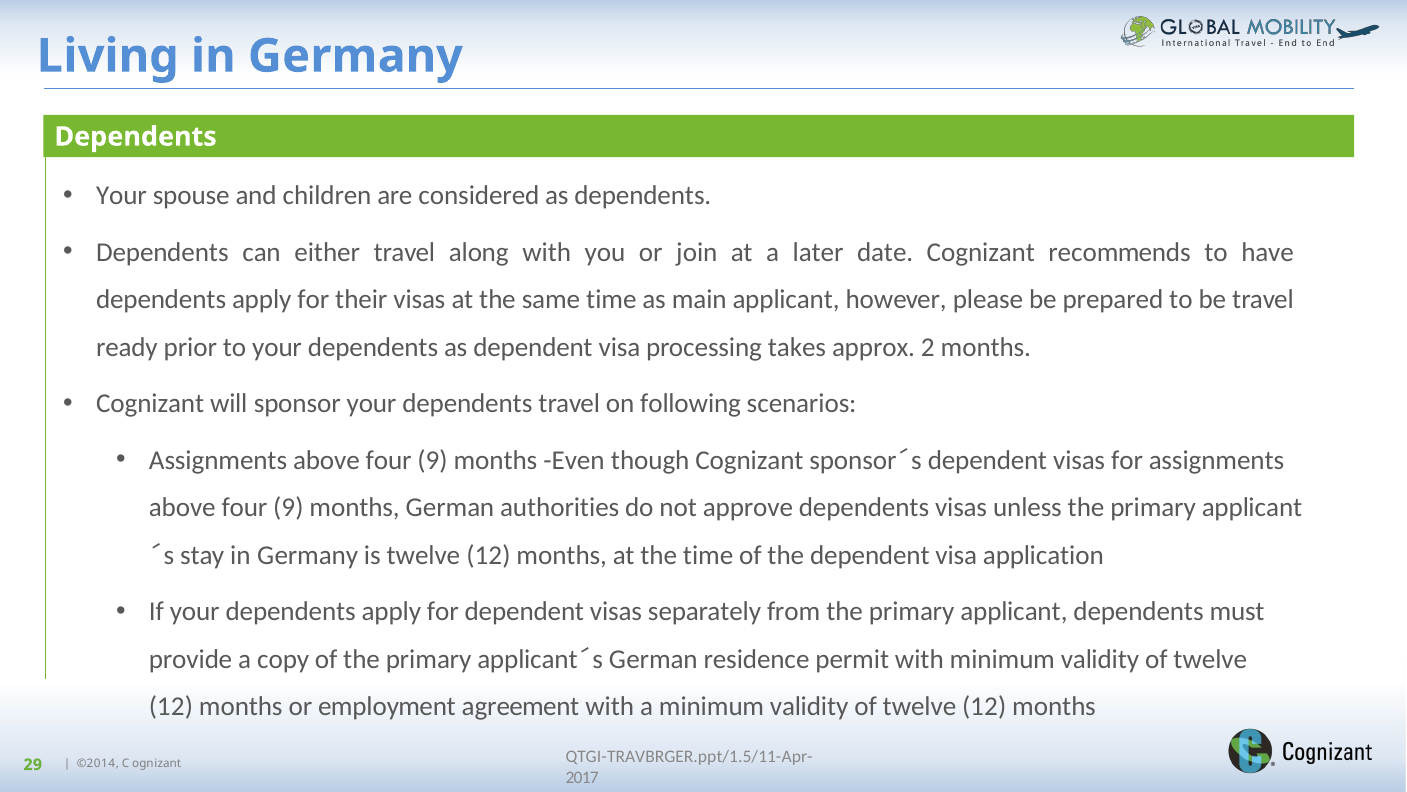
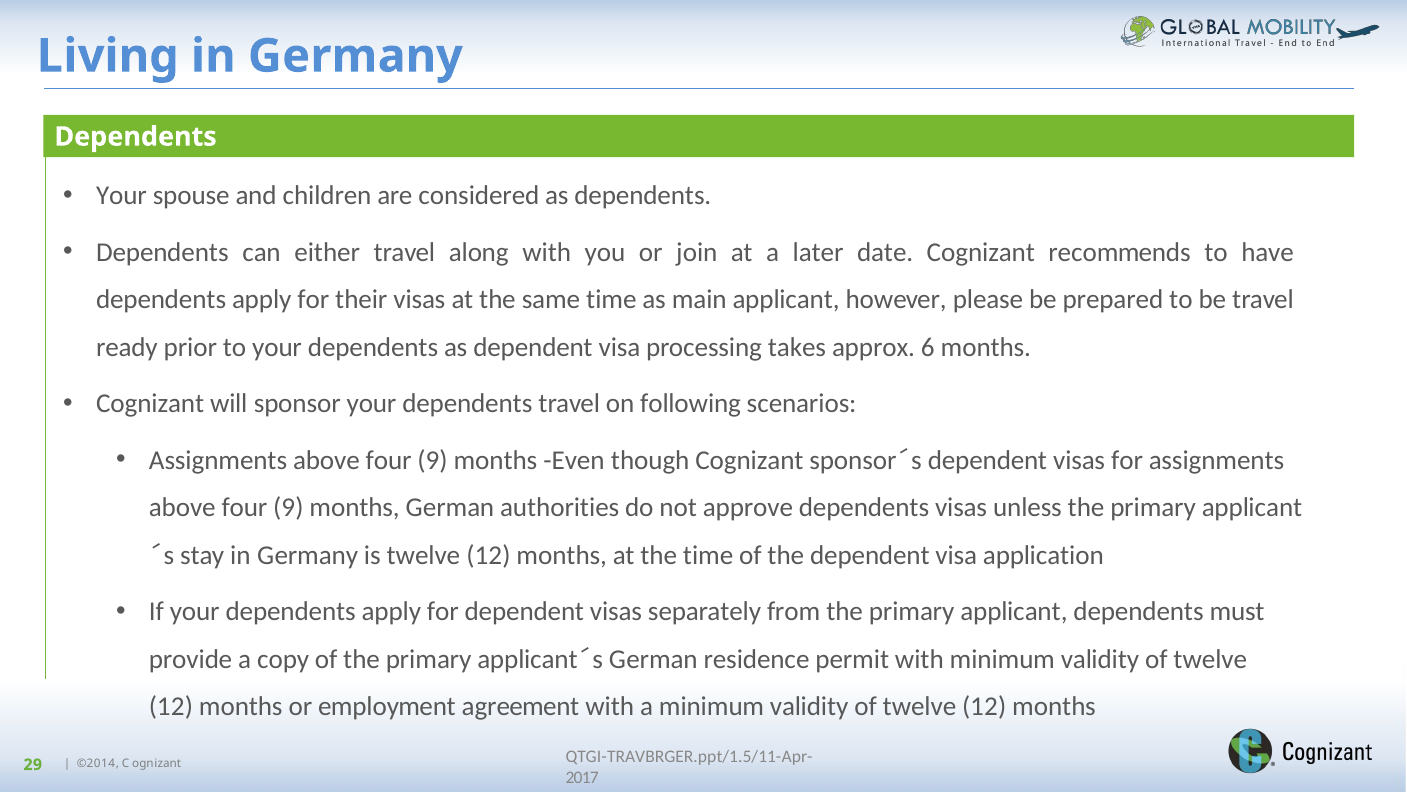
2: 2 -> 6 (928, 347)
